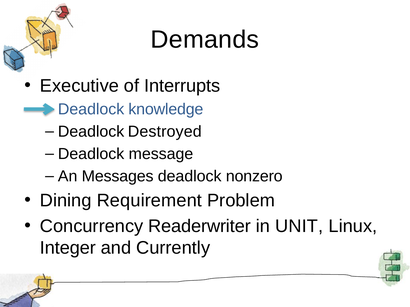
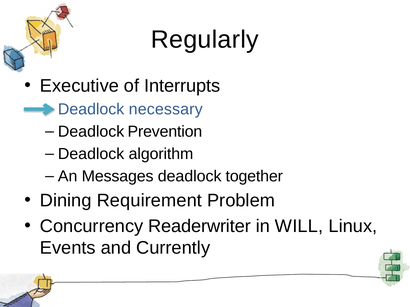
Demands: Demands -> Regularly (205, 40)
knowledge: knowledge -> necessary (166, 110)
Destroyed: Destroyed -> Prevention (165, 132)
message: message -> algorithm (161, 154)
nonzero: nonzero -> together (254, 177)
UNIT: UNIT -> WILL (299, 226)
Integer: Integer -> Events (68, 248)
